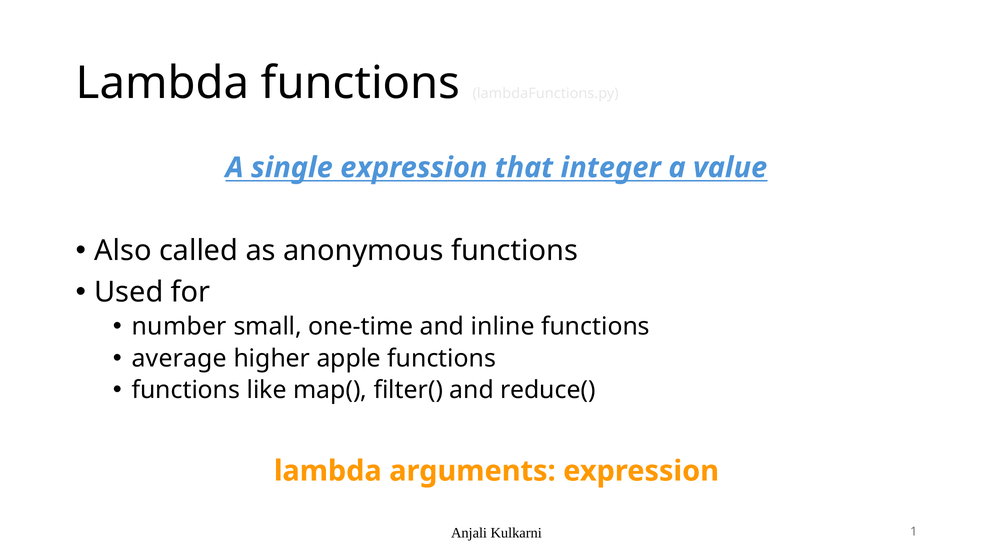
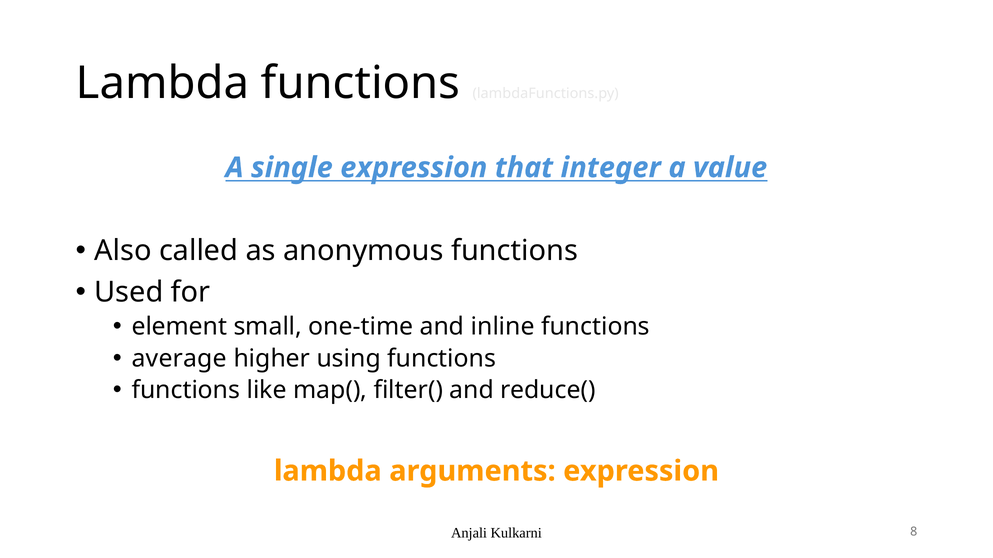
number: number -> element (179, 327)
apple: apple -> using (349, 359)
1: 1 -> 8 (914, 532)
